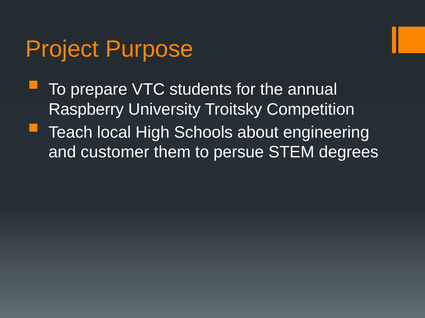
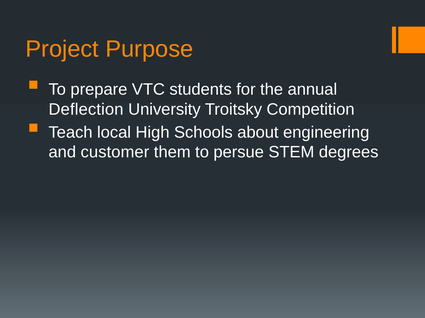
Raspberry: Raspberry -> Deflection (86, 110)
